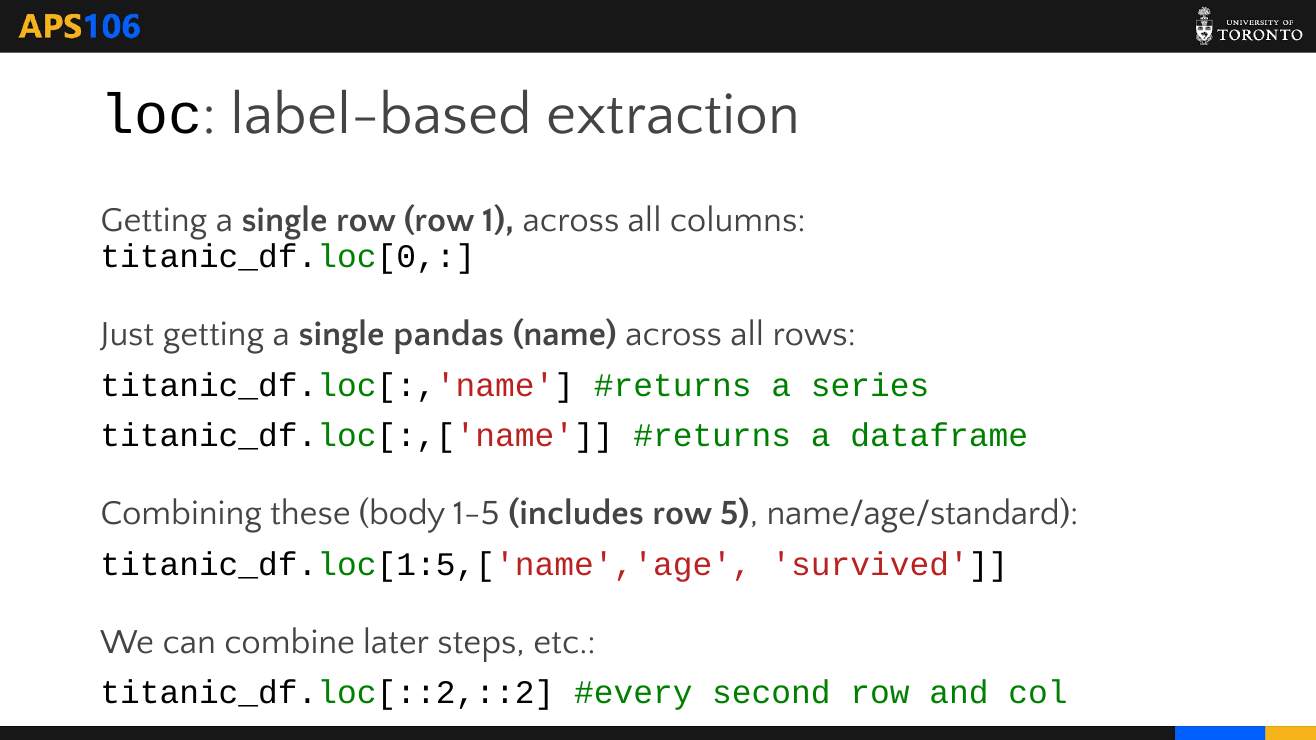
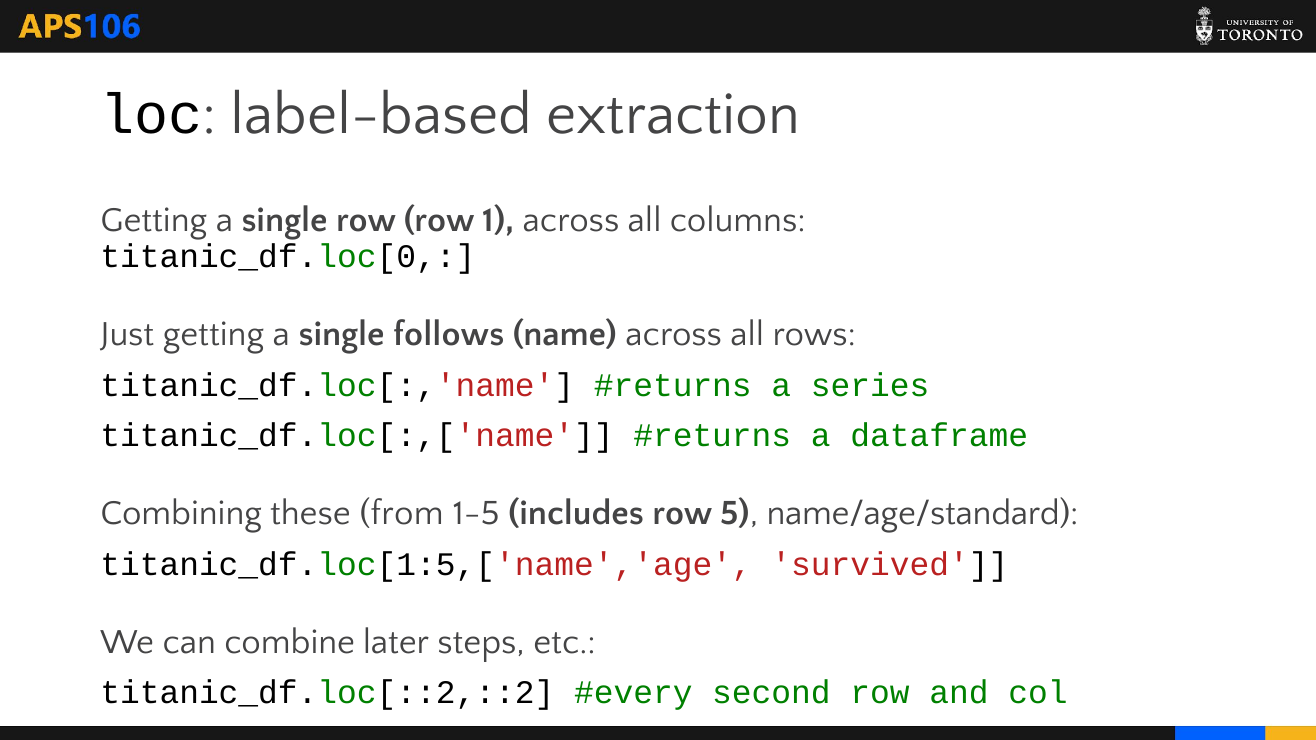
pandas: pandas -> follows (449, 335)
body: body -> from (402, 513)
